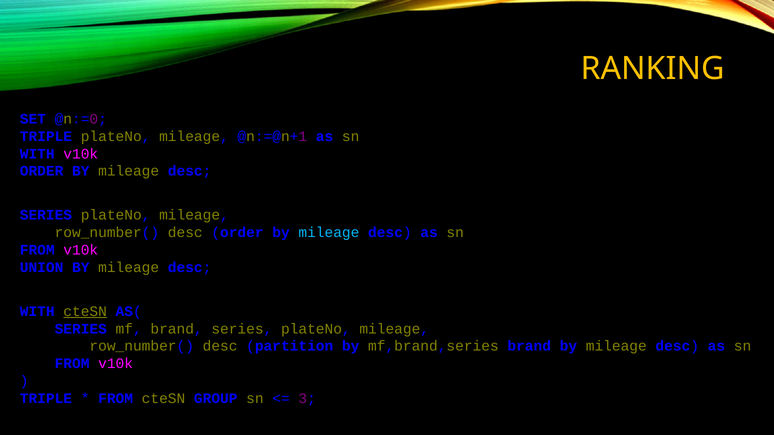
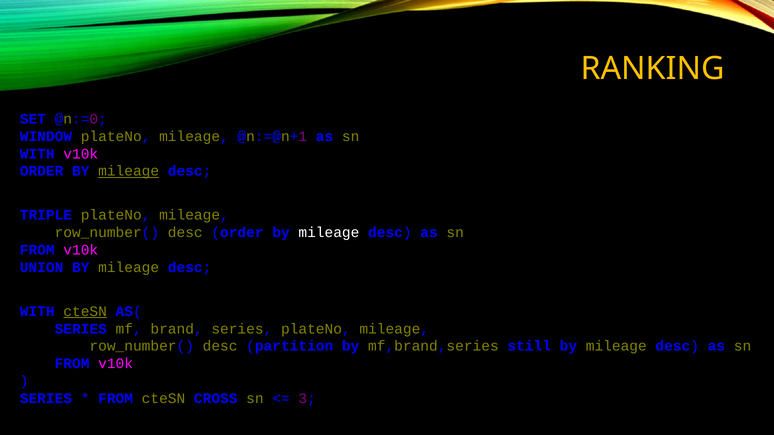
TRIPLE: TRIPLE -> WINDOW (46, 136)
mileage underline: none -> present (129, 171)
SERIES: SERIES -> TRIPLE (46, 215)
mileage colour: light blue -> white (329, 233)
mf,brand,series brand: brand -> still (529, 347)
TRIPLE: TRIPLE -> SERIES (46, 399)
GROUP: GROUP -> CROSS (216, 399)
